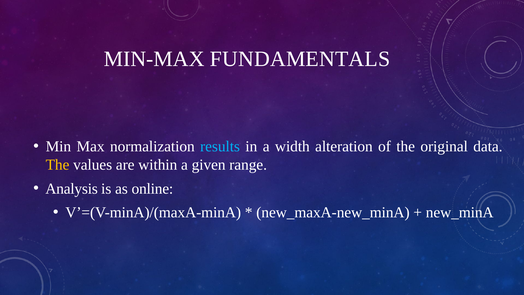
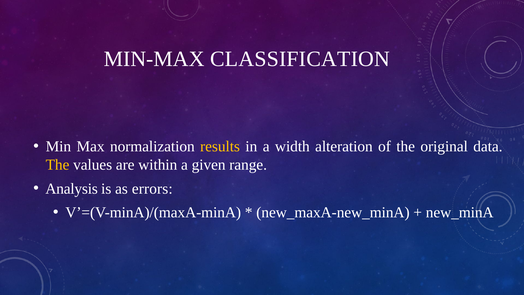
FUNDAMENTALS: FUNDAMENTALS -> CLASSIFICATION (300, 59)
results colour: light blue -> yellow (220, 146)
online: online -> errors (152, 189)
